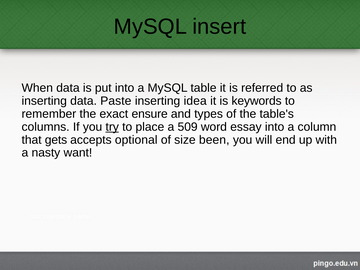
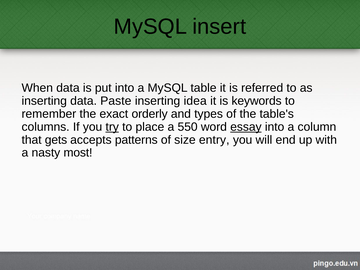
ensure: ensure -> orderly (150, 114)
509: 509 -> 550 (188, 127)
essay underline: none -> present (246, 127)
optional: optional -> patterns (136, 140)
been: been -> entry (214, 140)
want: want -> most (78, 153)
